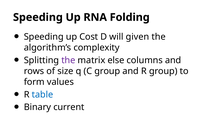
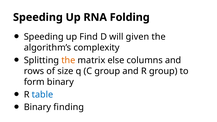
Cost: Cost -> Find (89, 37)
the colour: purple -> orange (68, 60)
form values: values -> binary (60, 82)
current: current -> finding (69, 107)
